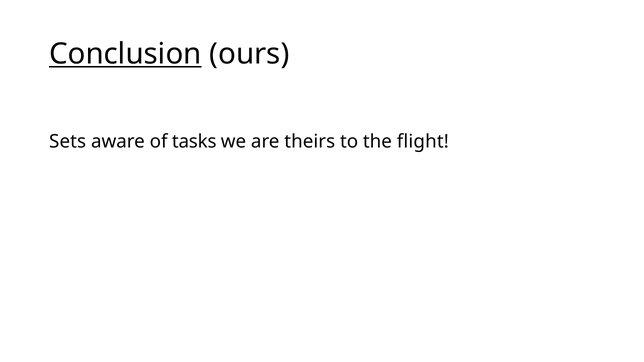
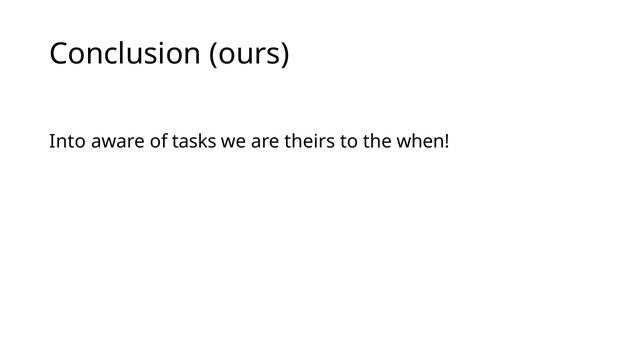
Conclusion underline: present -> none (125, 54)
Sets: Sets -> Into (68, 142)
flight: flight -> when (423, 142)
